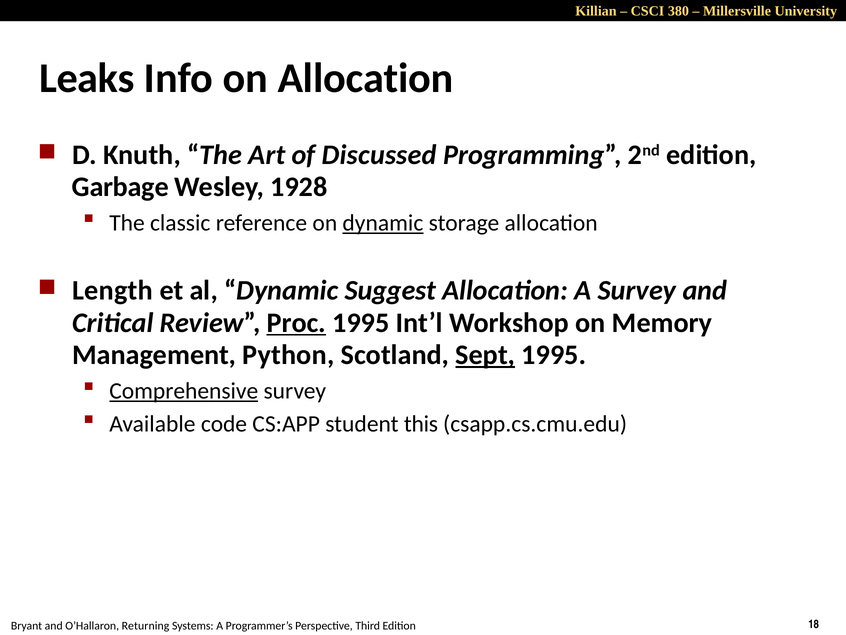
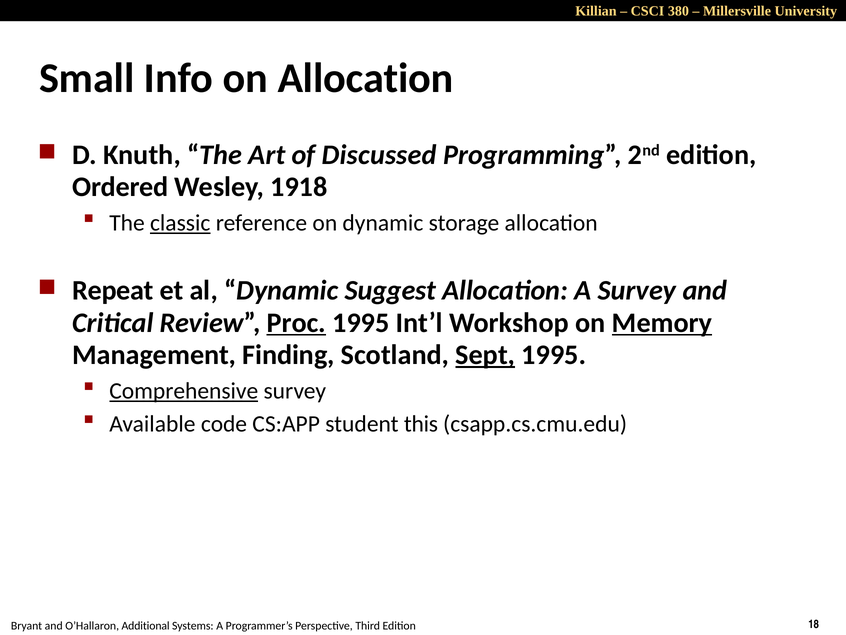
Leaks: Leaks -> Small (87, 78)
Garbage: Garbage -> Ordered (120, 187)
1928: 1928 -> 1918 (299, 187)
classic underline: none -> present (180, 223)
dynamic underline: present -> none (383, 223)
Length: Length -> Repeat (113, 290)
Memory underline: none -> present (662, 322)
Python: Python -> Finding (289, 355)
Returning: Returning -> Additional (146, 625)
